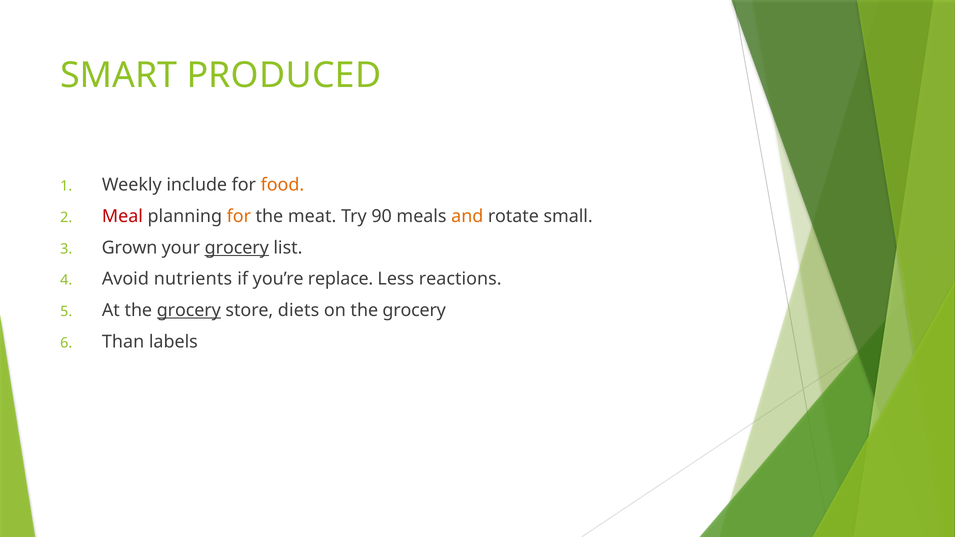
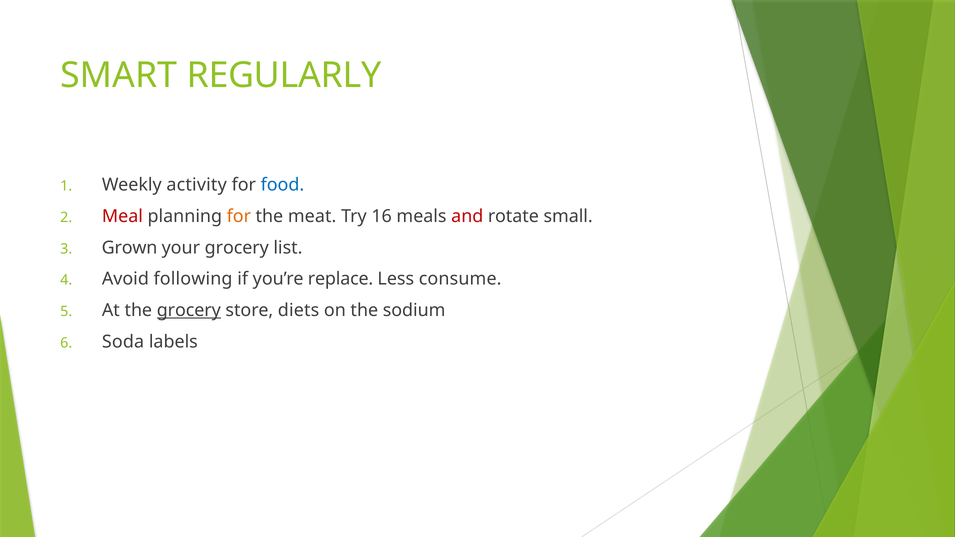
PRODUCED: PRODUCED -> REGULARLY (284, 75)
include: include -> activity (197, 185)
food colour: orange -> blue (282, 185)
90: 90 -> 16 (382, 216)
and colour: orange -> red (467, 216)
grocery underline: present -> none (237, 248)
nutrients: nutrients -> following (193, 279)
reactions: reactions -> consume (460, 279)
on the grocery: grocery -> sodium (414, 311)
Than: Than -> Soda (123, 342)
